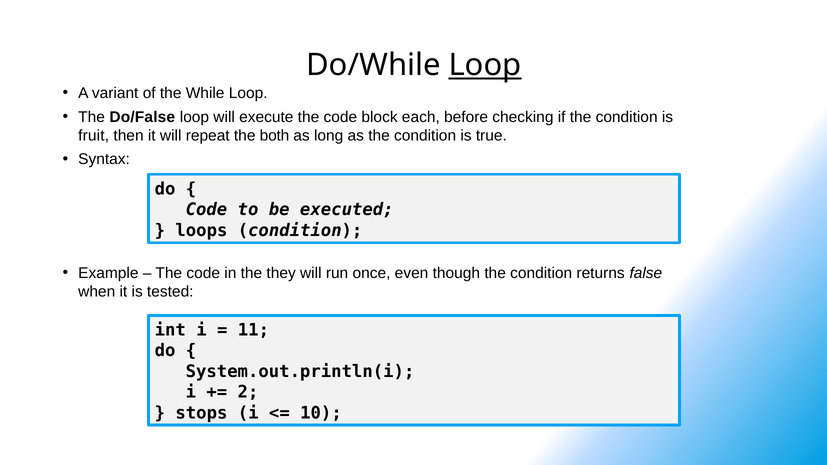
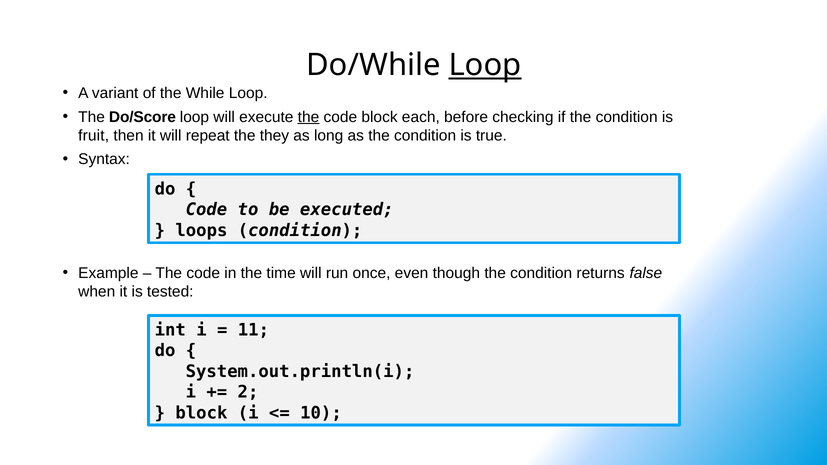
Do/False: Do/False -> Do/Score (142, 117)
the underline: none -> present (308, 117)
both: both -> they (274, 136)
they: they -> time (281, 273)
stops: stops -> block (201, 413)
